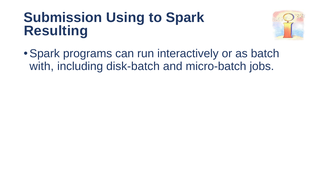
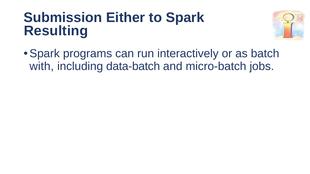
Using: Using -> Either (126, 17)
disk-batch: disk-batch -> data-batch (133, 66)
